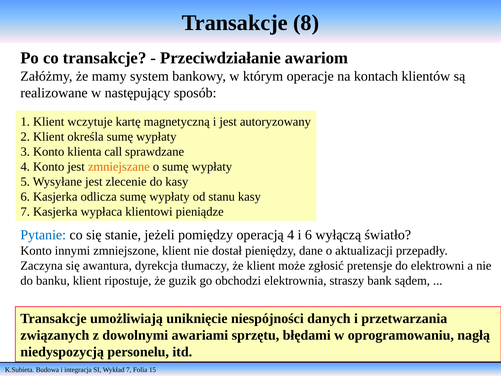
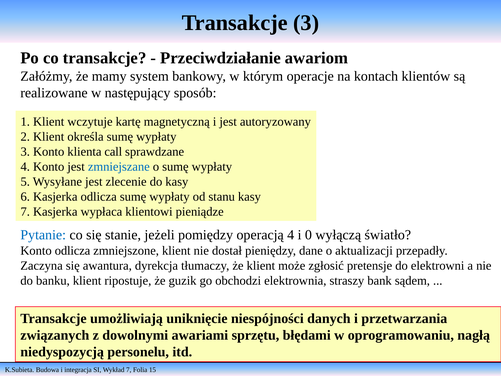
Transakcje 8: 8 -> 3 (306, 23)
zmniejszane colour: orange -> blue (119, 167)
i 6: 6 -> 0 (308, 235)
Konto innymi: innymi -> odlicza (73, 250)
